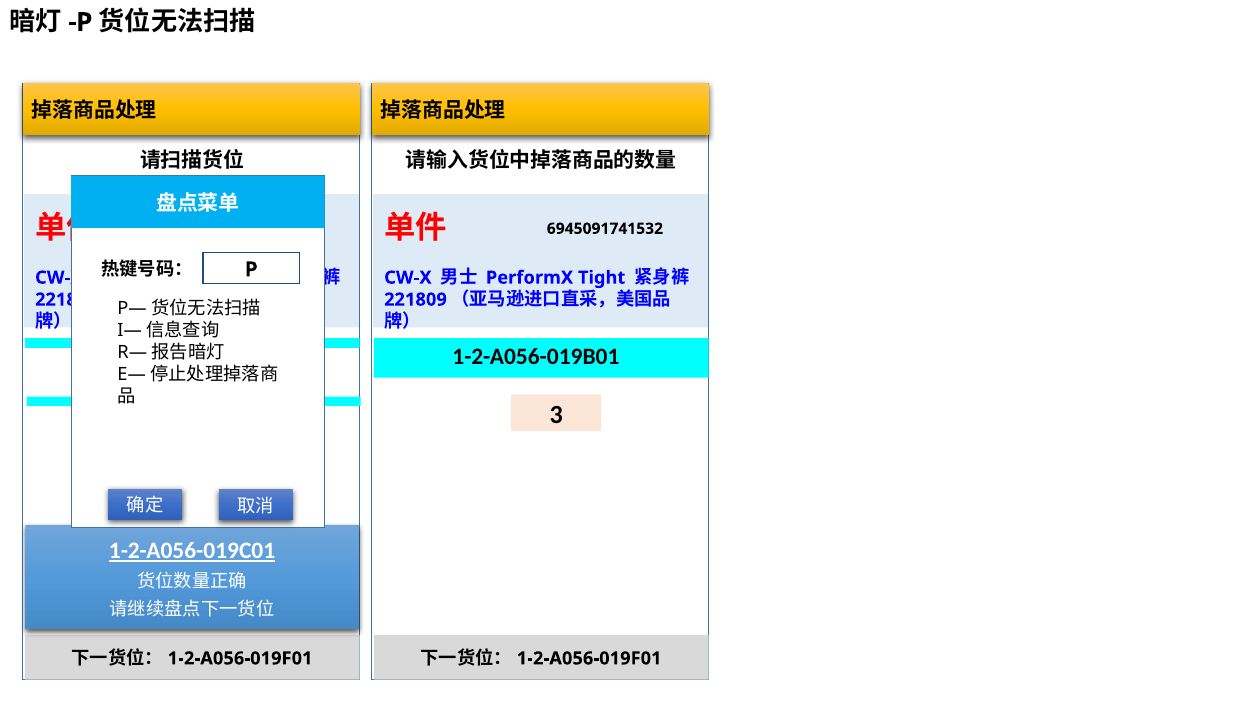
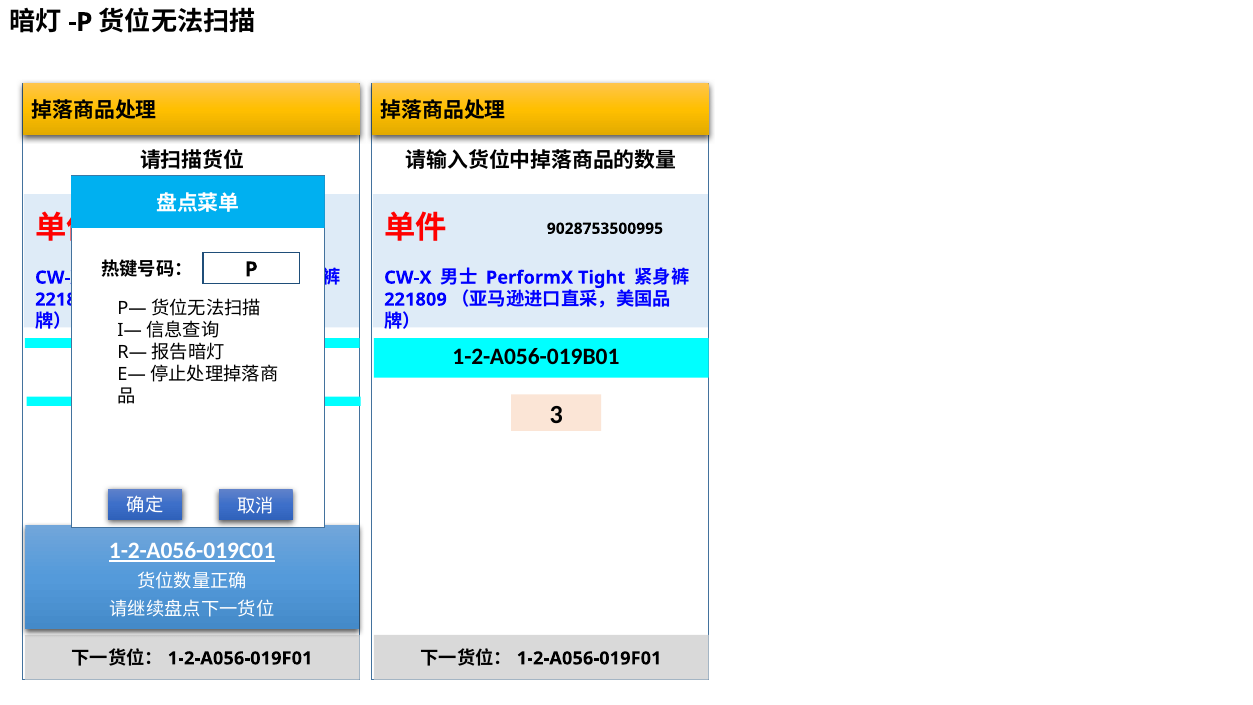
6945091741532: 6945091741532 -> 9028753500995 (605, 229)
